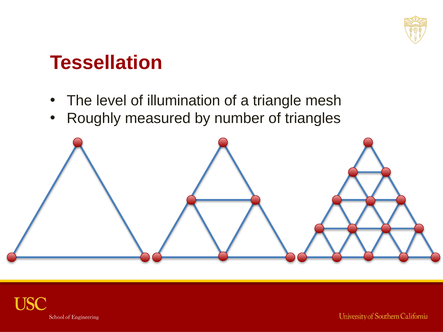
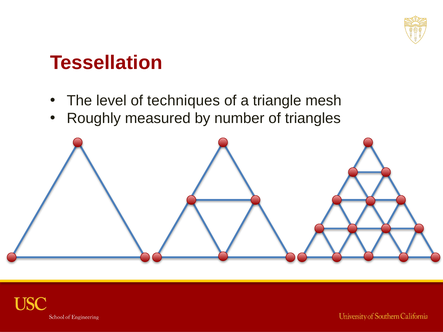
illumination: illumination -> techniques (184, 101)
